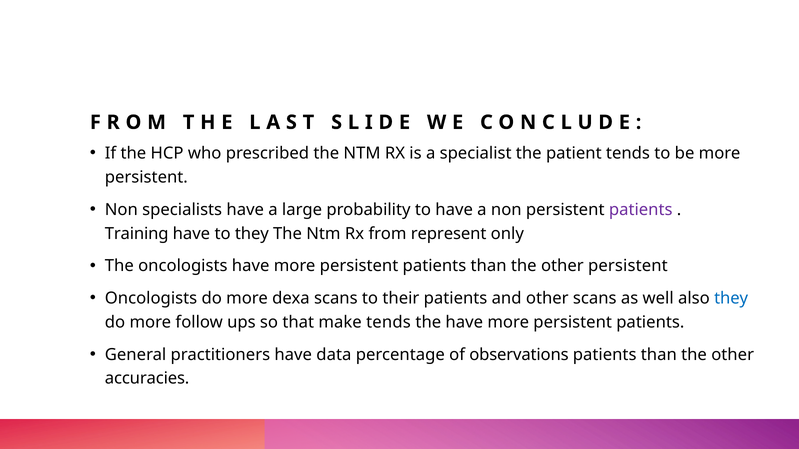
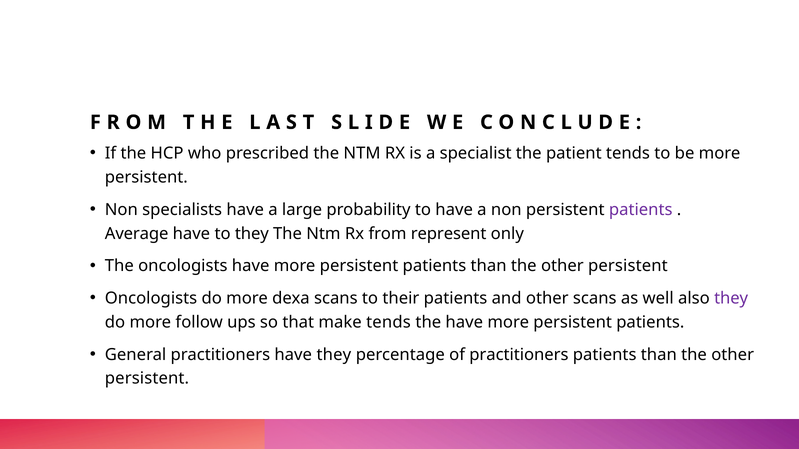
Training: Training -> Average (137, 234)
they colour: blue -> purple (731, 299)
have data: data -> they (334, 355)
of observations: observations -> practitioners (519, 355)
accuracies: accuracies -> persistent (147, 379)
